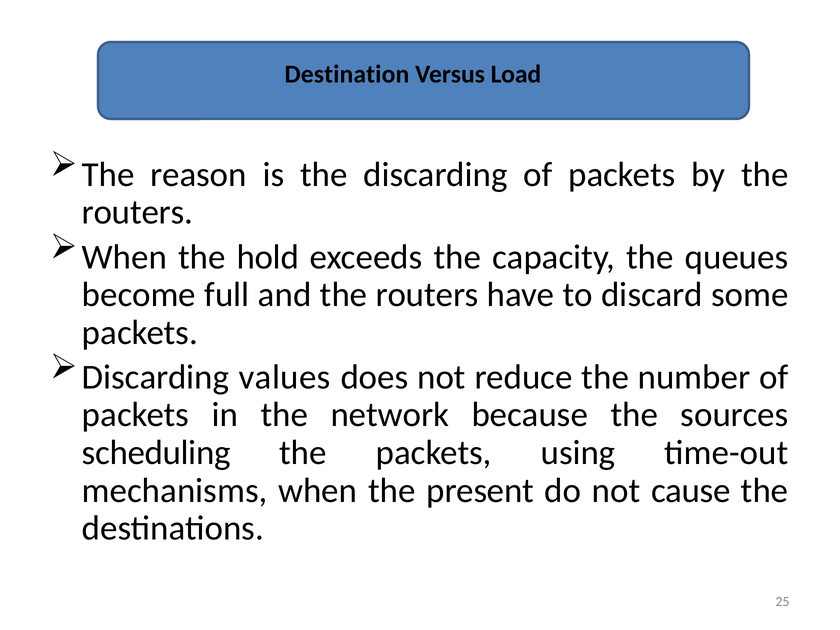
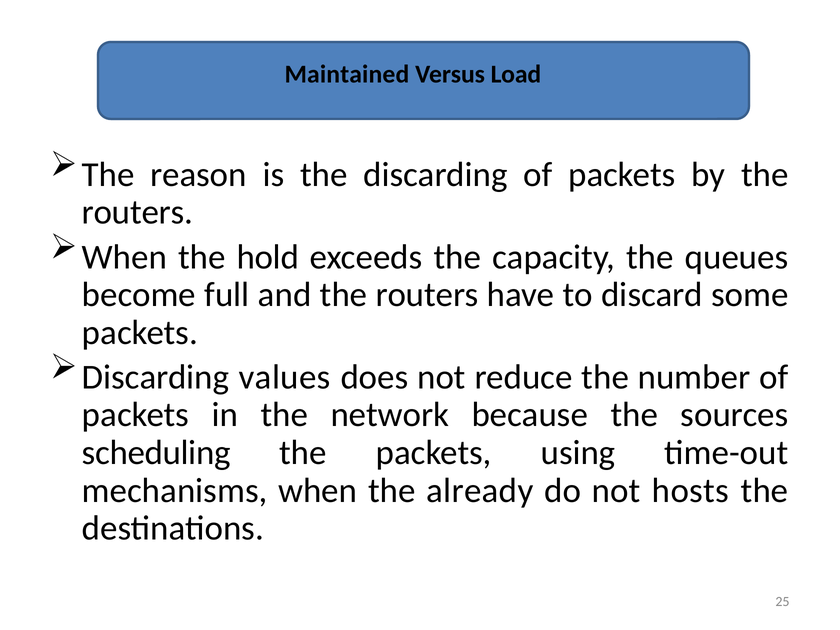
Destination: Destination -> Maintained (347, 74)
present: present -> already (480, 490)
cause: cause -> hosts (690, 490)
